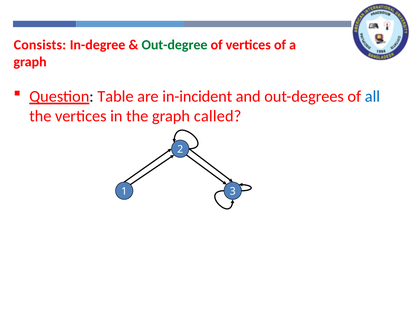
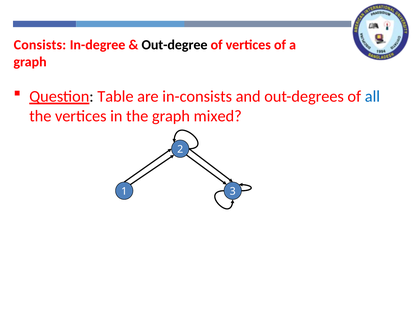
Out-degree colour: green -> black (175, 45)
in-incident: in-incident -> in-consists (197, 96)
called: called -> mixed (218, 116)
